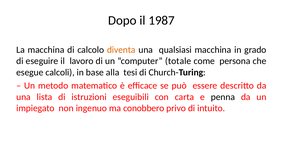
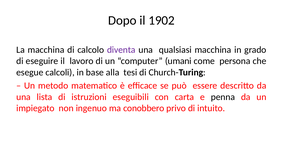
1987: 1987 -> 1902 (162, 21)
diventa colour: orange -> purple (121, 50)
totale: totale -> umani (178, 61)
